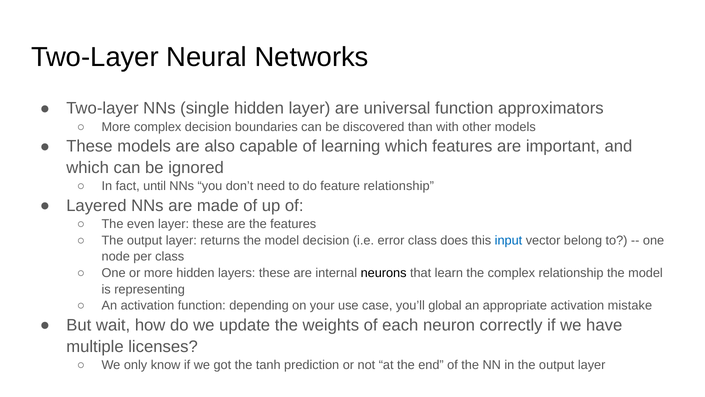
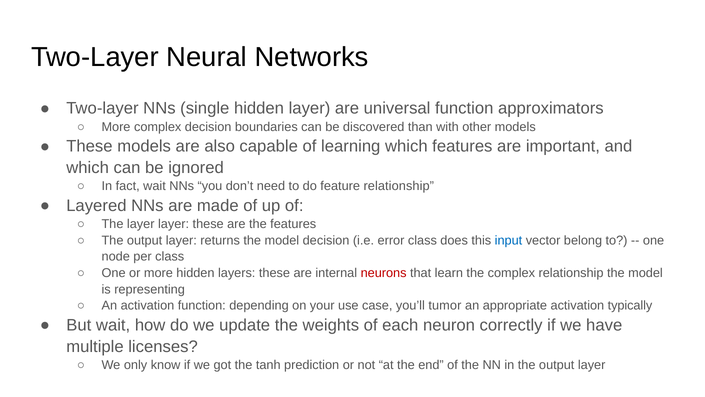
fact until: until -> wait (155, 186)
The even: even -> layer (141, 224)
neurons colour: black -> red (384, 273)
global: global -> tumor (445, 305)
mistake: mistake -> typically (630, 305)
